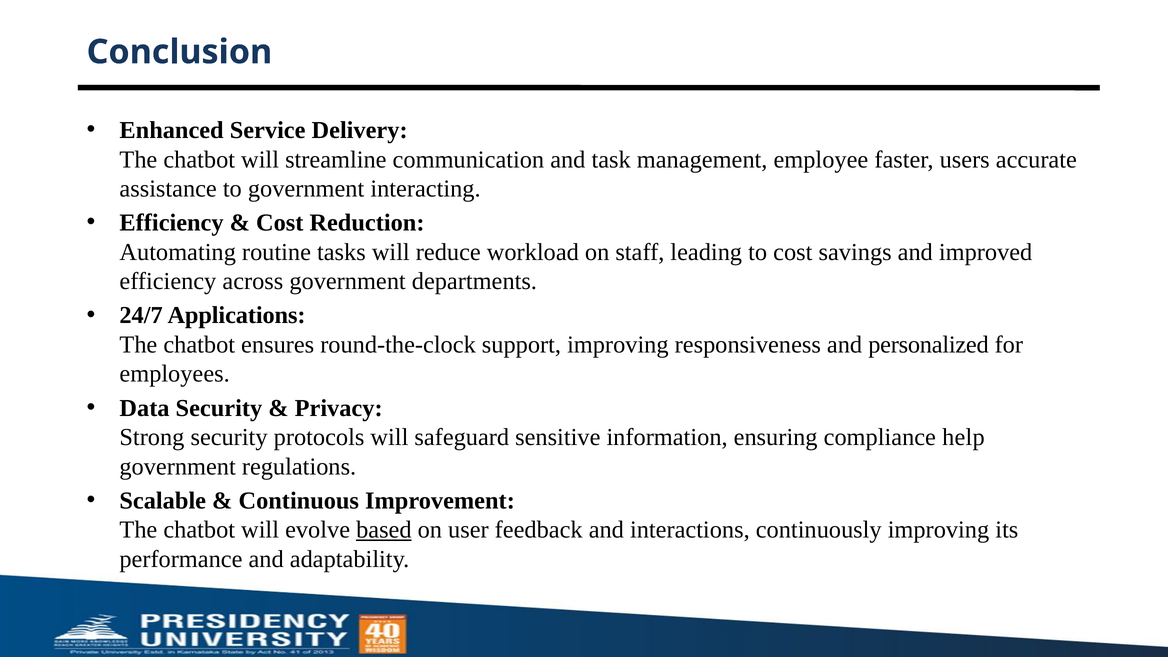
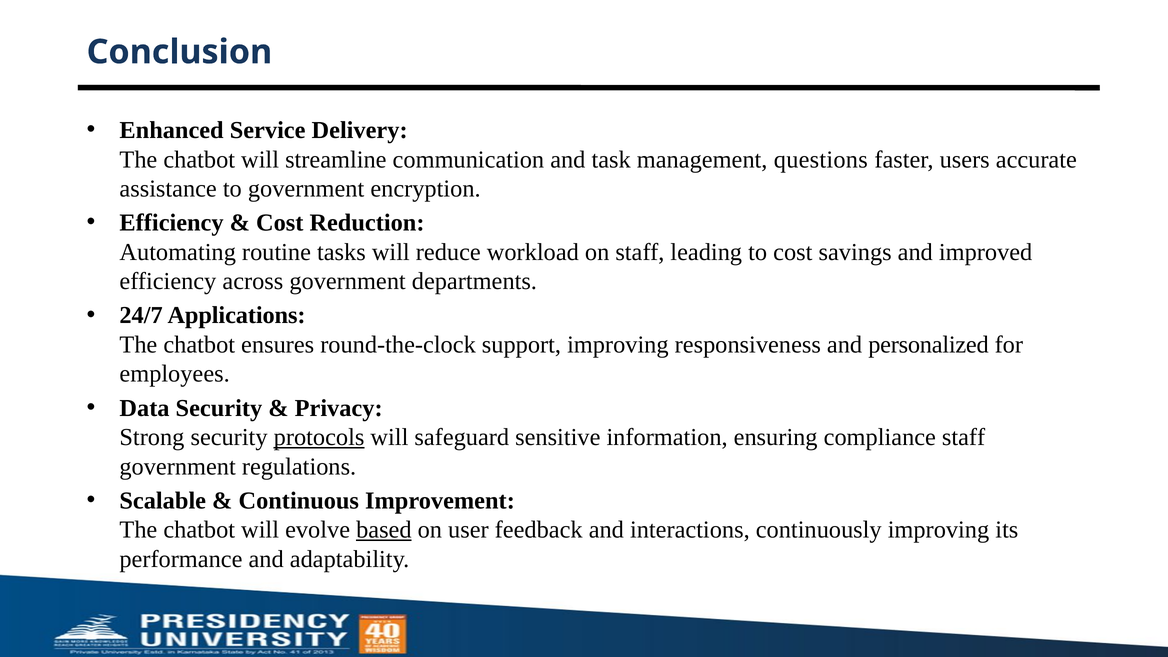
employee: employee -> questions (821, 159)
interacting: interacting -> encryption (426, 189)
protocols underline: none -> present (319, 437)
compliance help: help -> staff (964, 437)
